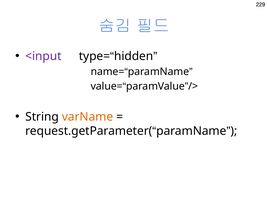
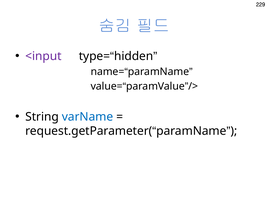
varName colour: orange -> blue (88, 117)
